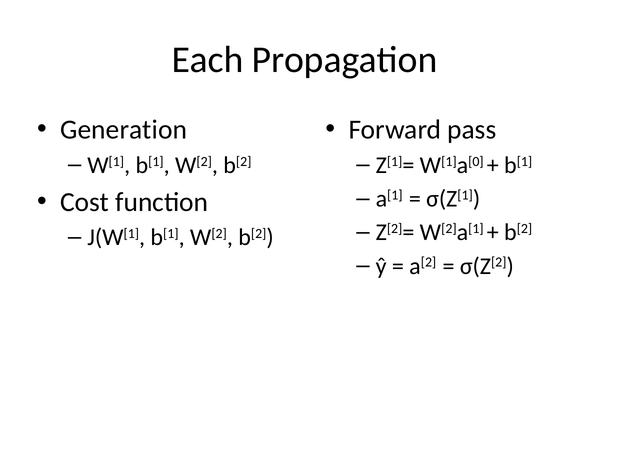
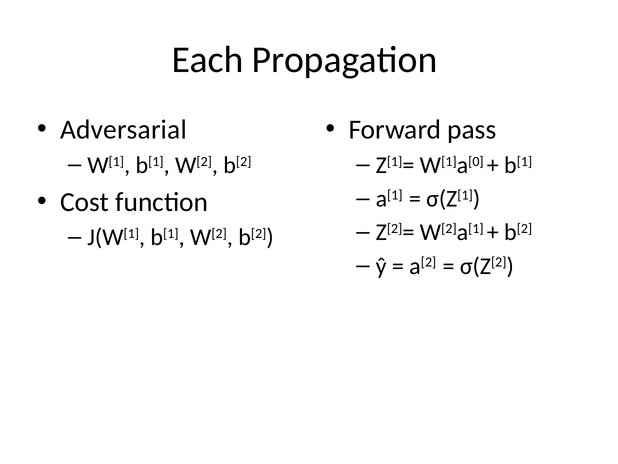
Generation: Generation -> Adversarial (124, 130)
